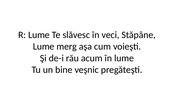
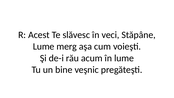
R Lume: Lume -> Acest (39, 35)
